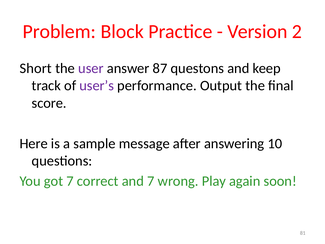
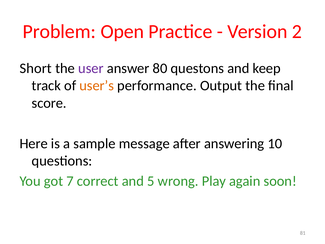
Block: Block -> Open (122, 31)
87: 87 -> 80 (160, 68)
user’s colour: purple -> orange (97, 86)
and 7: 7 -> 5 (151, 181)
